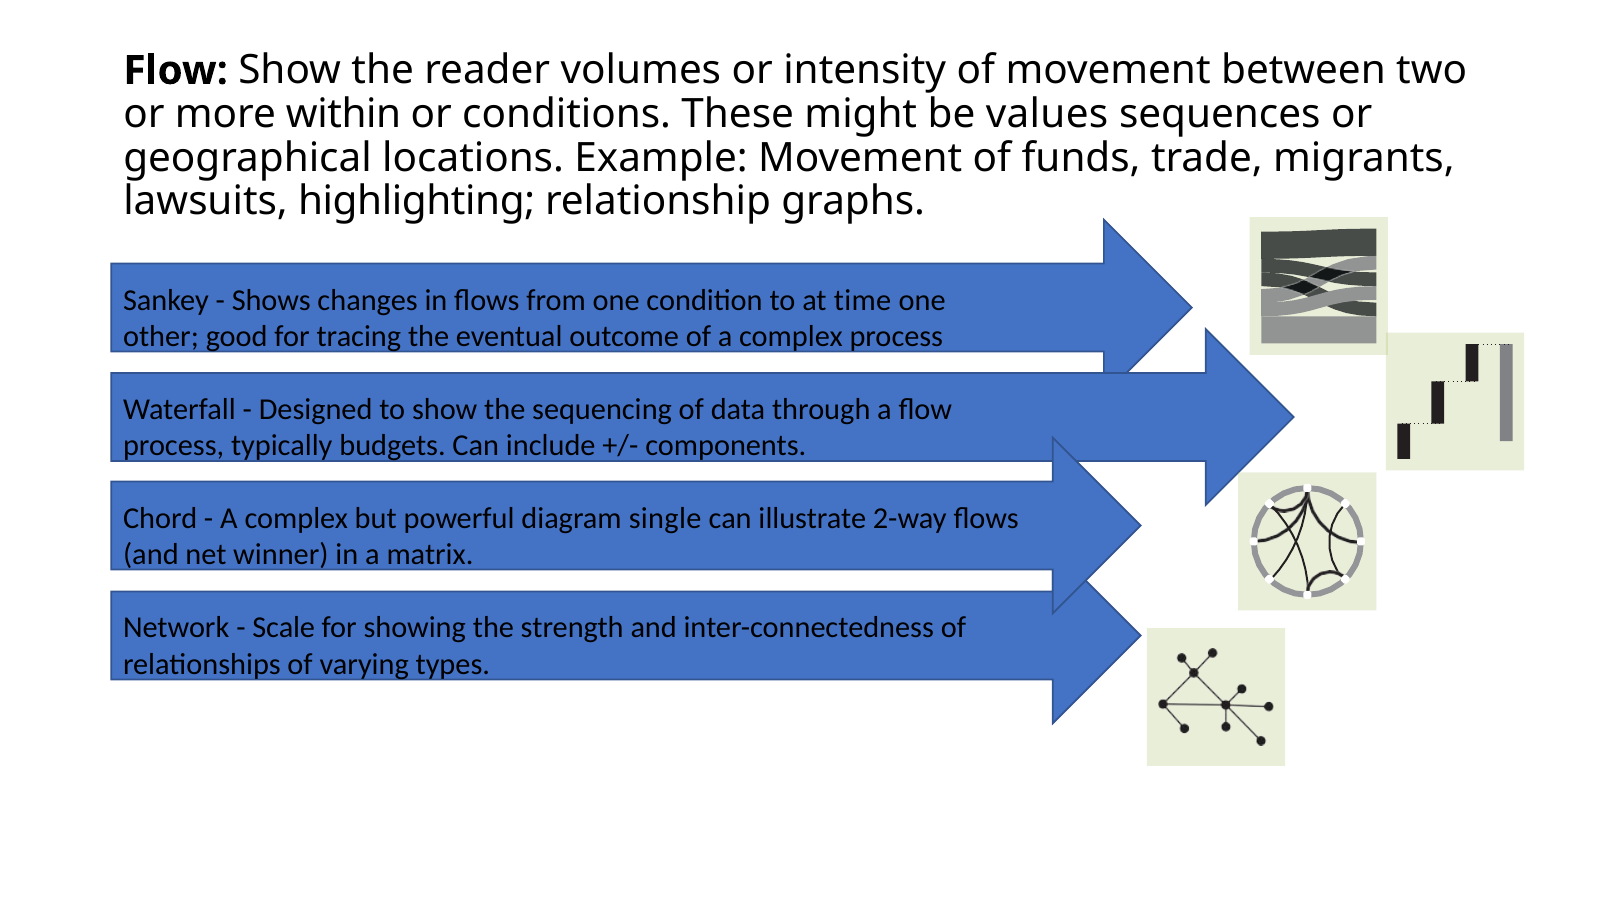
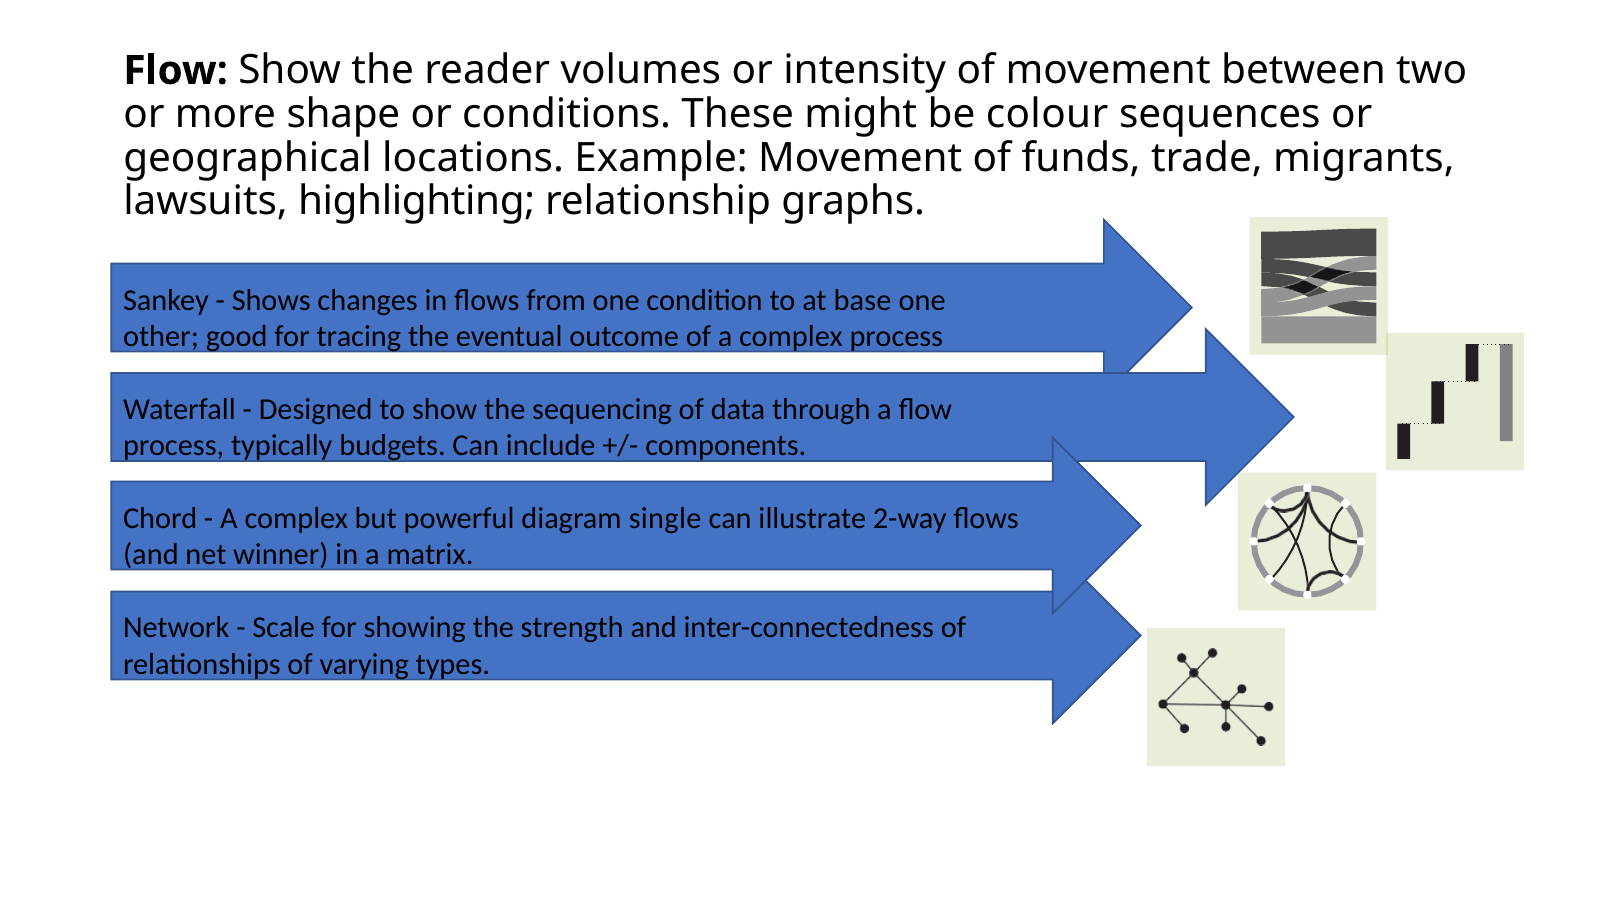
within: within -> shape (343, 114)
values: values -> colour (1047, 114)
time: time -> base (863, 300)
